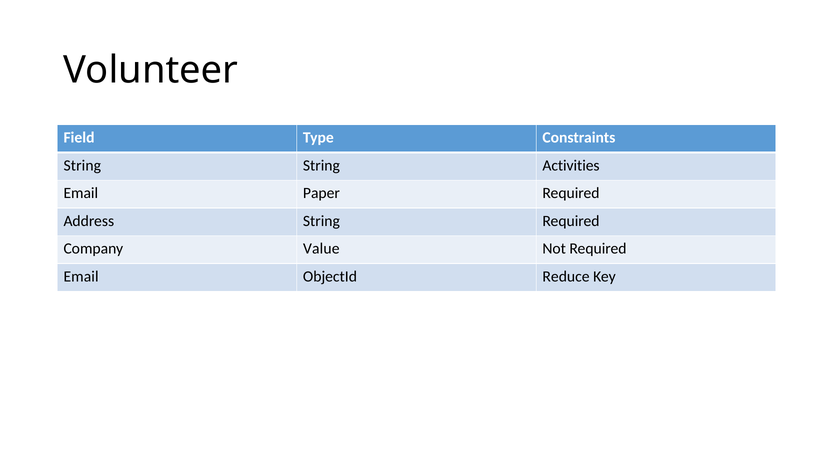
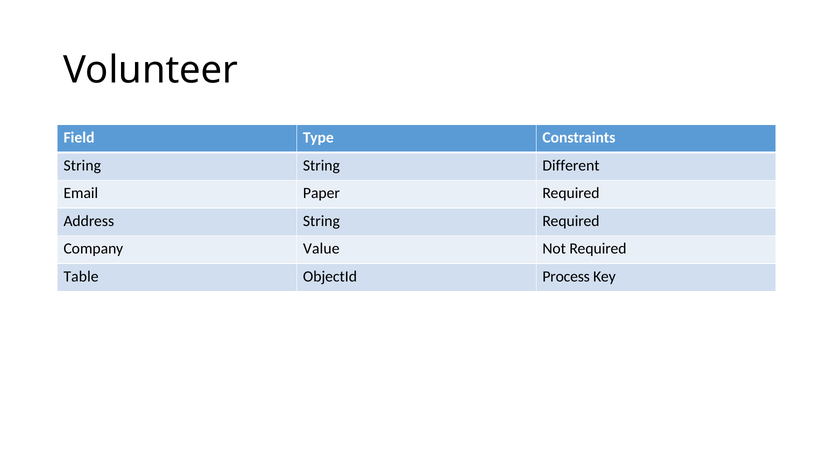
Activities: Activities -> Different (571, 165)
Email: Email -> Table (81, 276)
Reduce: Reduce -> Process (566, 276)
